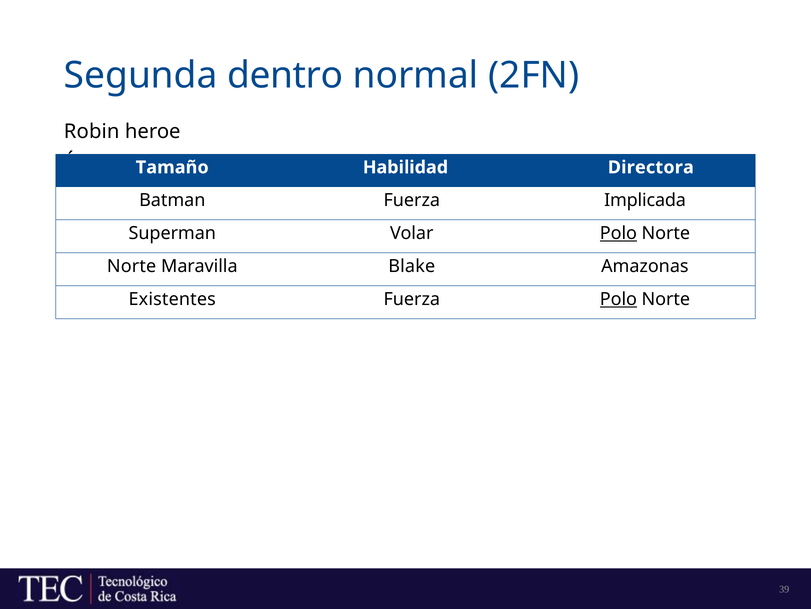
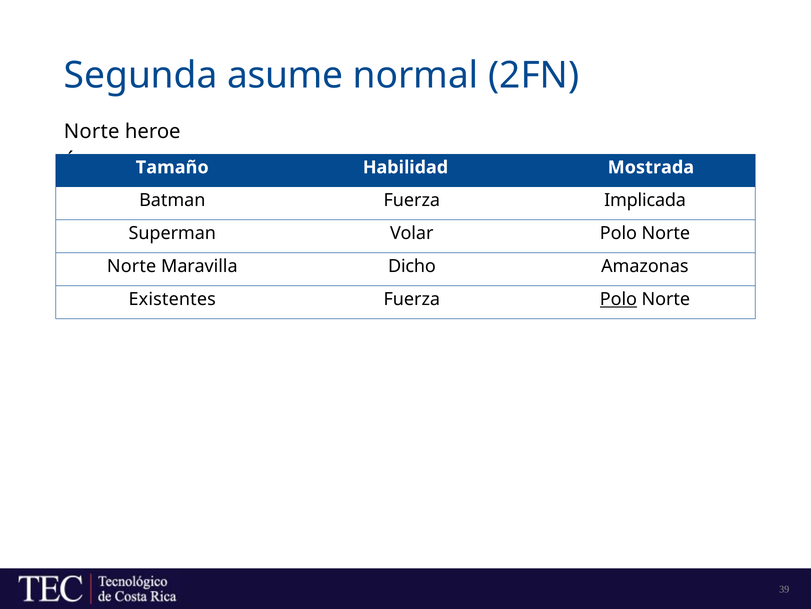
dentro: dentro -> asume (285, 76)
Robin: Robin -> Norte (92, 132)
Directora: Directora -> Mostrada (651, 167)
Polo underline: present -> none (618, 233)
Blake: Blake -> Dicho (412, 266)
